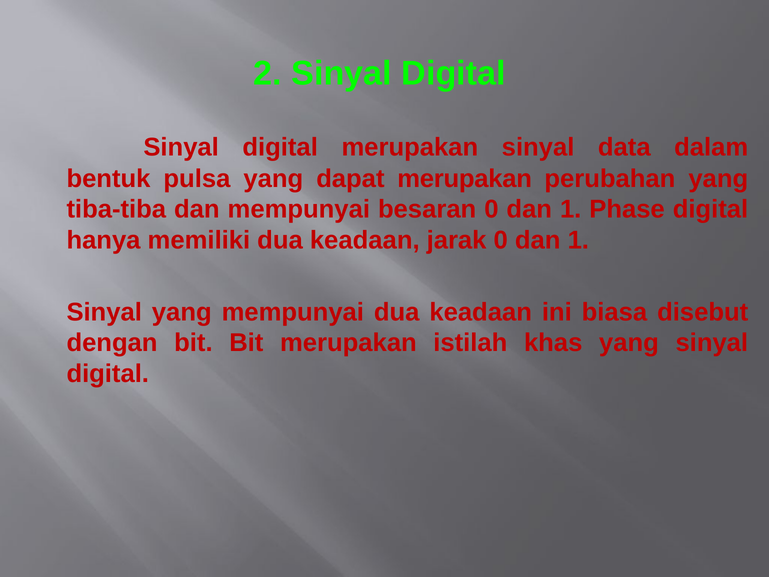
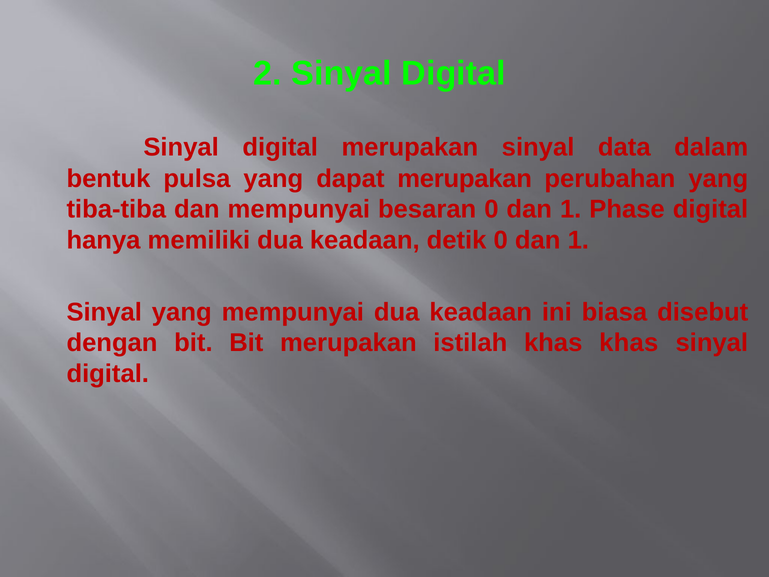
jarak: jarak -> detik (457, 240)
khas yang: yang -> khas (629, 343)
